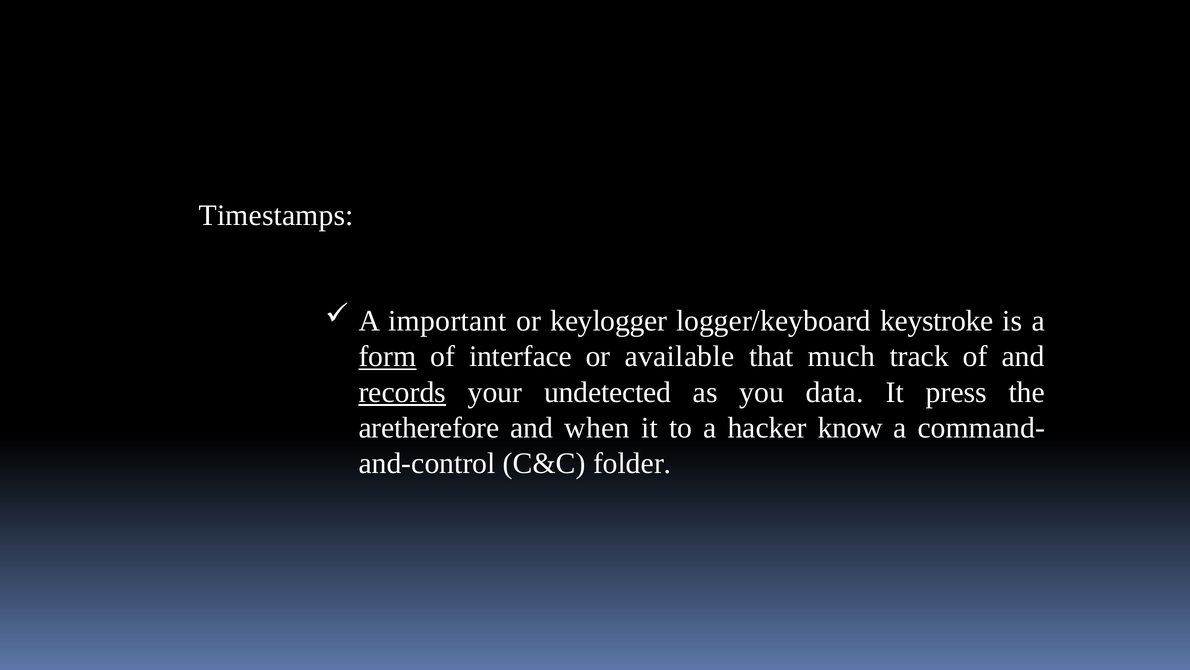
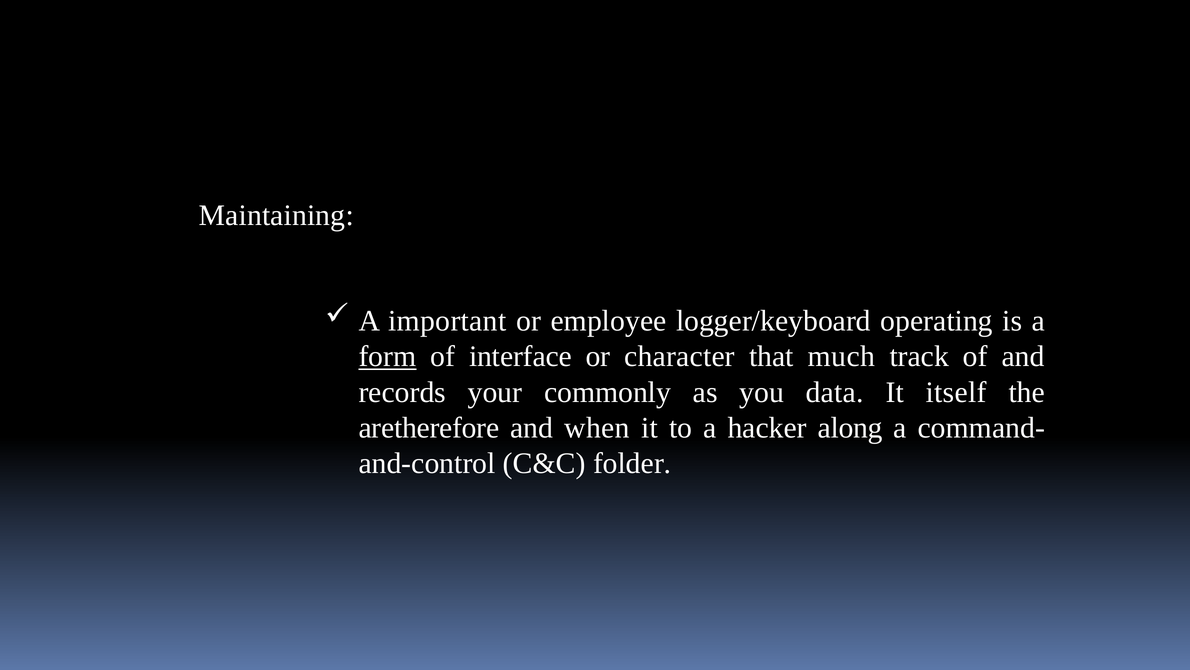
Timestamps: Timestamps -> Maintaining (276, 215)
keylogger: keylogger -> employee (609, 320)
keystroke: keystroke -> operating (937, 320)
available: available -> character (680, 356)
records underline: present -> none (402, 392)
undetected: undetected -> commonly (608, 392)
press: press -> itself (956, 392)
know: know -> along (850, 427)
